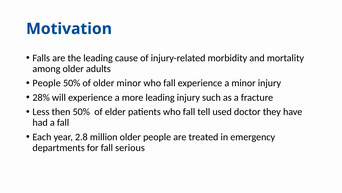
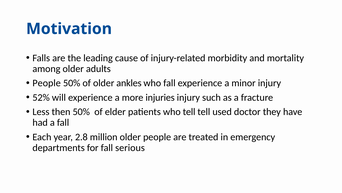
older minor: minor -> ankles (129, 83)
28%: 28% -> 52% (41, 97)
more leading: leading -> injuries (160, 97)
patients who fall: fall -> tell (189, 112)
